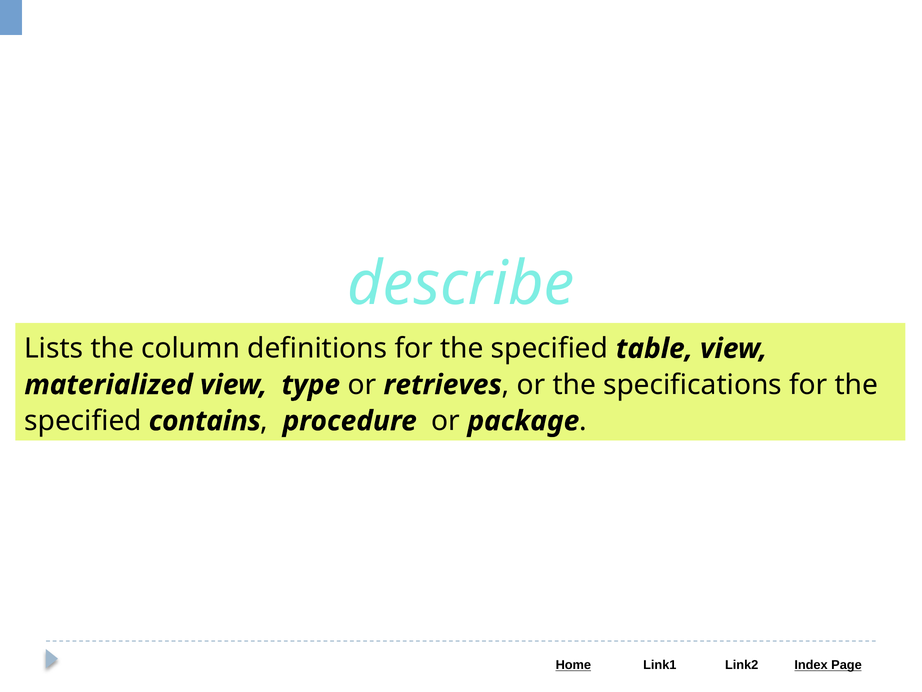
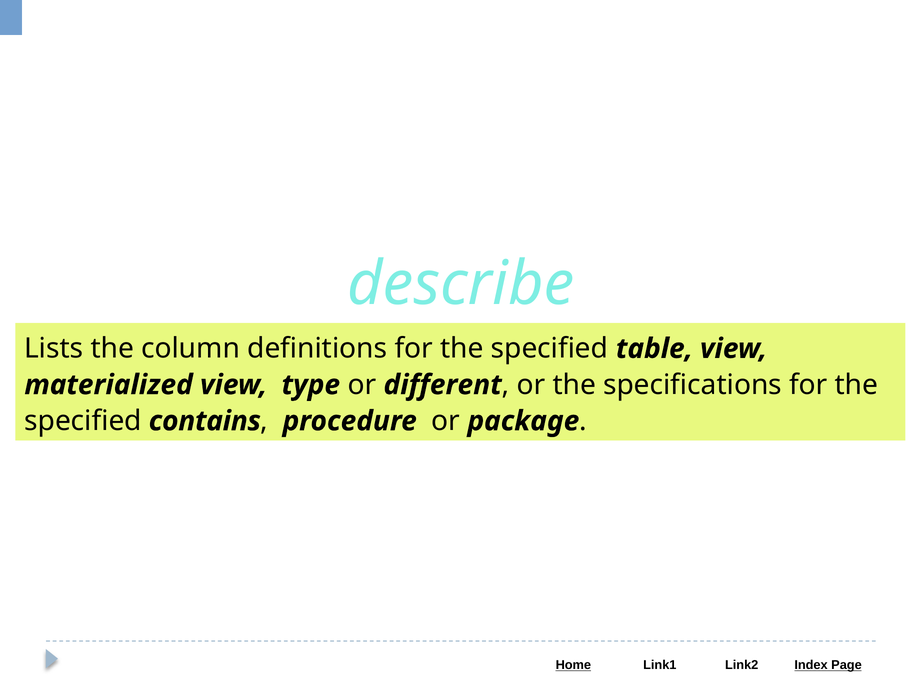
retrieves: retrieves -> different (443, 385)
